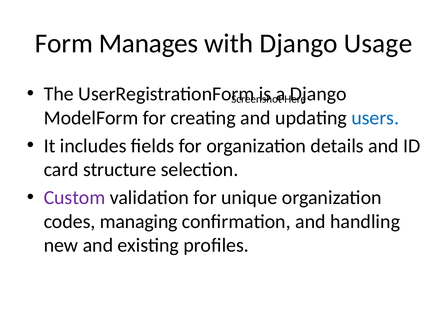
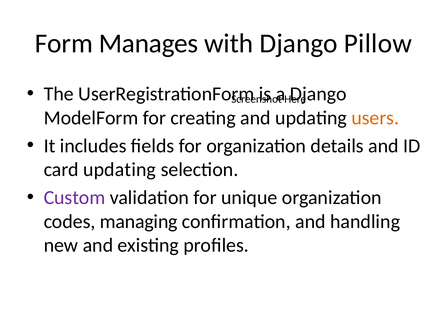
Usage: Usage -> Pillow (378, 43)
users colour: blue -> orange (375, 118)
card structure: structure -> updating (120, 170)
